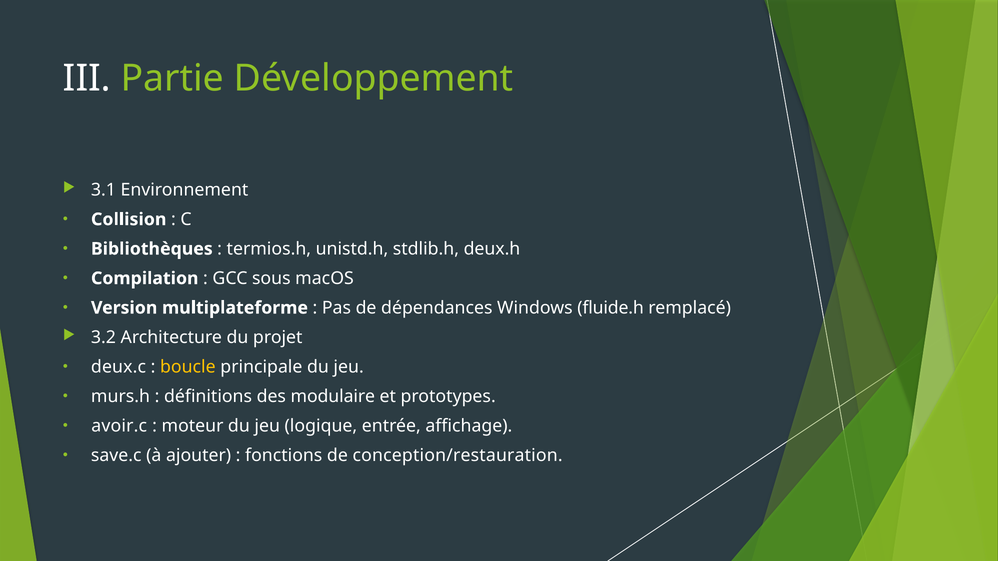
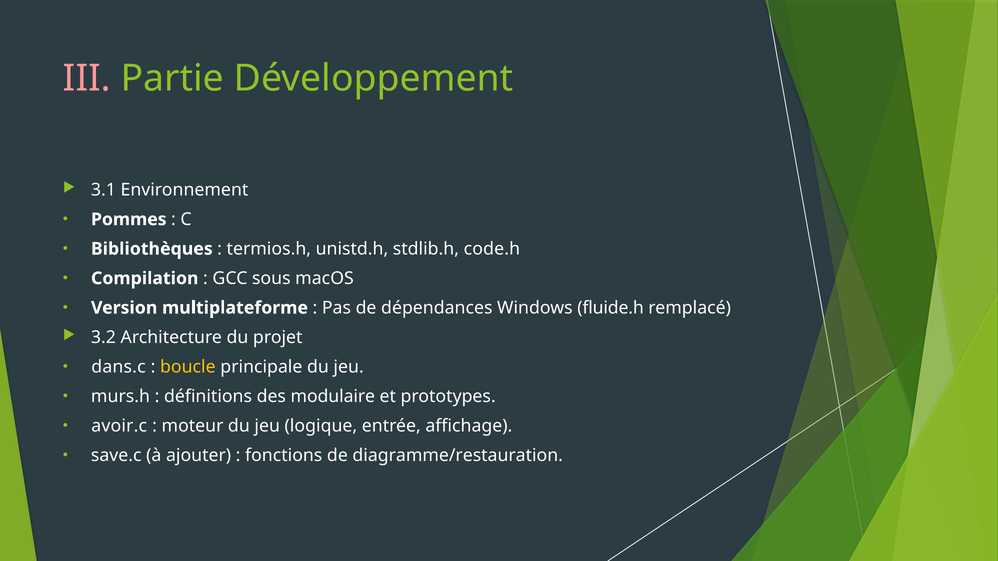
III colour: white -> pink (87, 79)
Collision: Collision -> Pommes (129, 220)
deux.h: deux.h -> code.h (492, 249)
deux.c: deux.c -> dans.c (118, 367)
conception/restauration: conception/restauration -> diagramme/restauration (458, 456)
